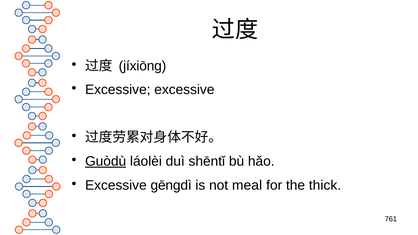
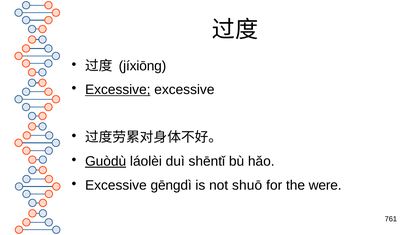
Excessive underline: none -> present (118, 90)
meal: meal -> shuō (247, 185)
thick: thick -> were (325, 185)
